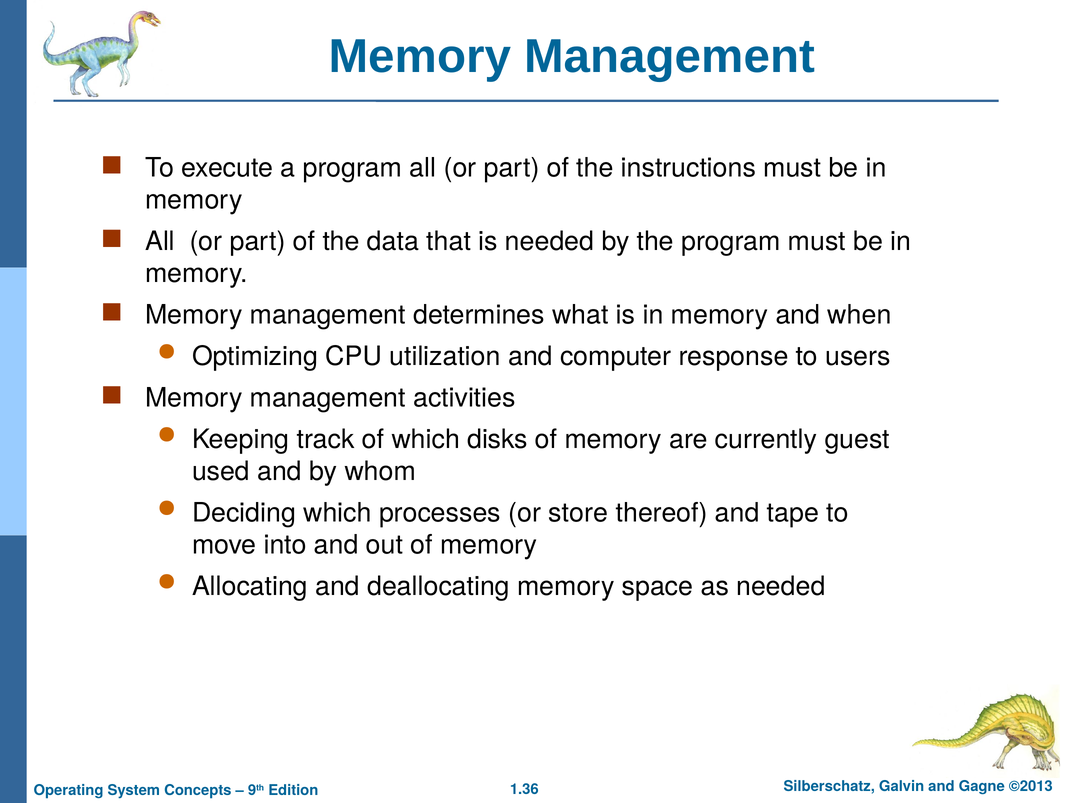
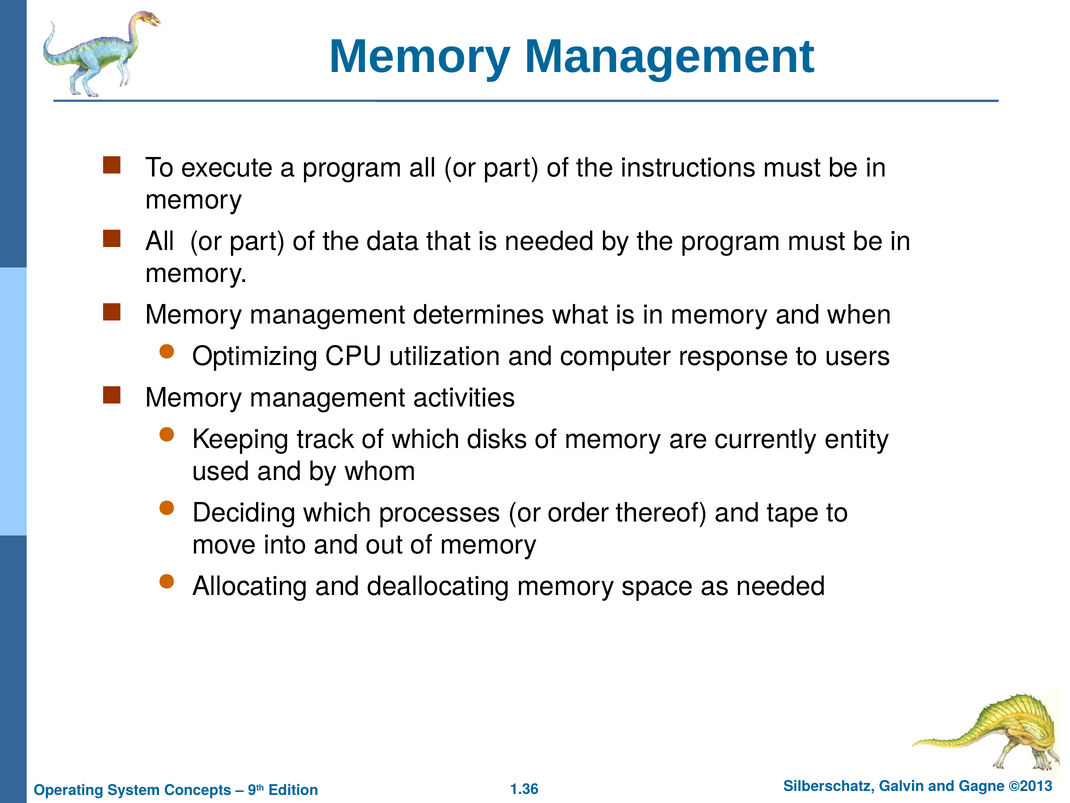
guest: guest -> entity (857, 439)
store: store -> order (578, 513)
